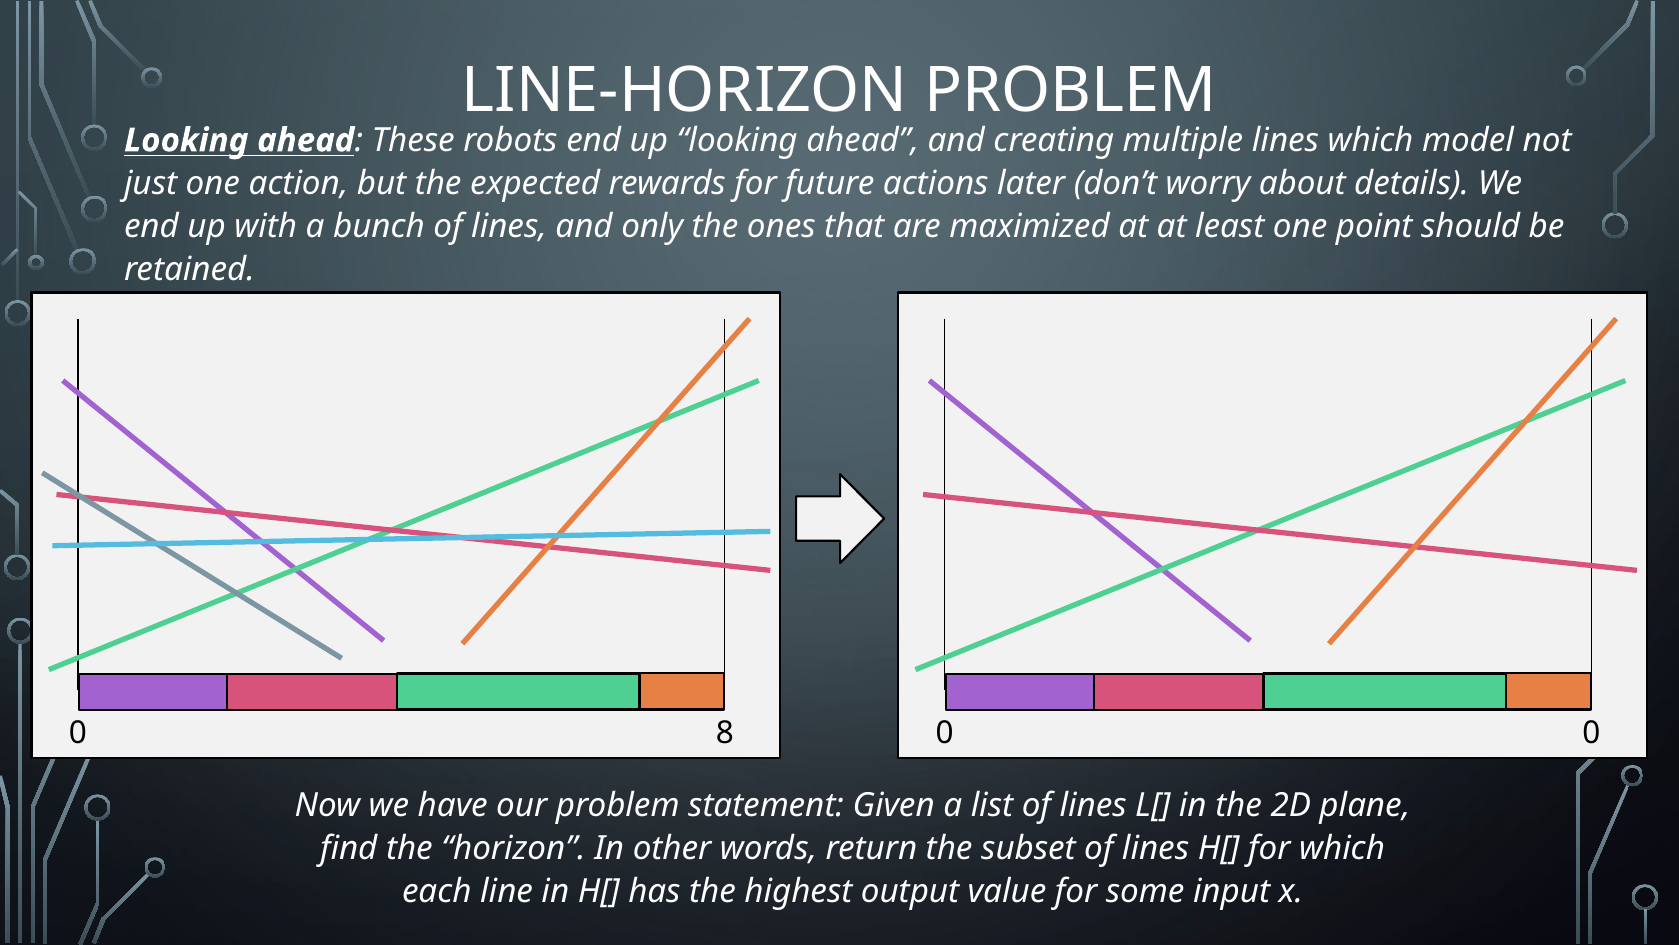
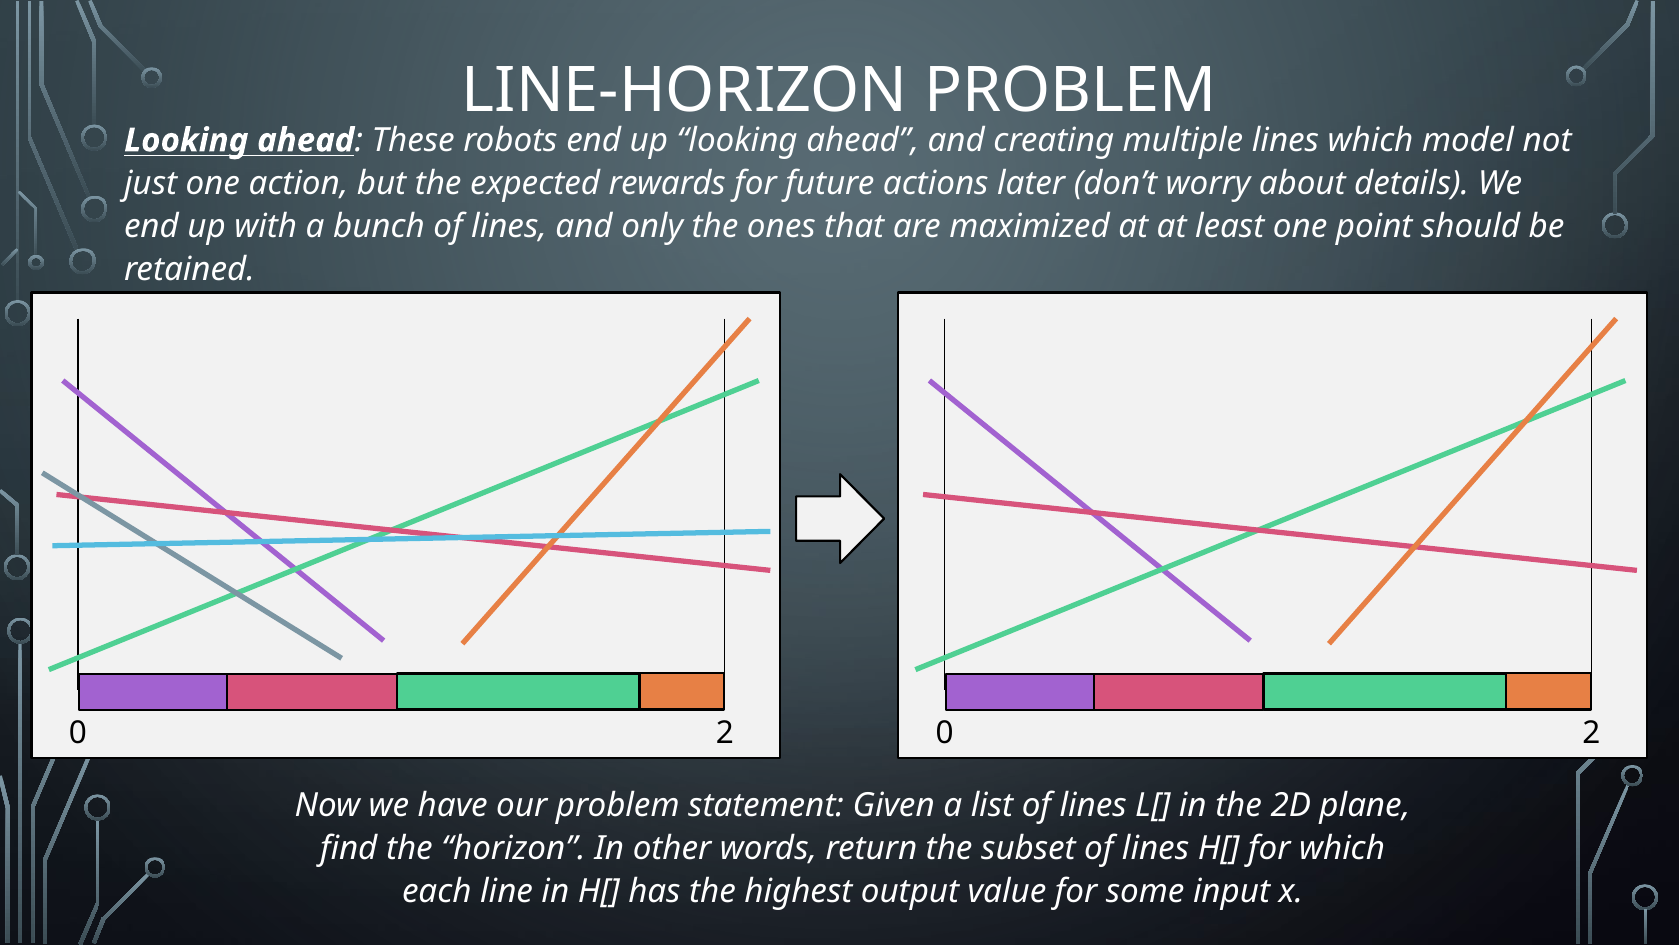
8: 8 -> 2 (725, 733)
0: 0 -> 2 (1591, 733)
